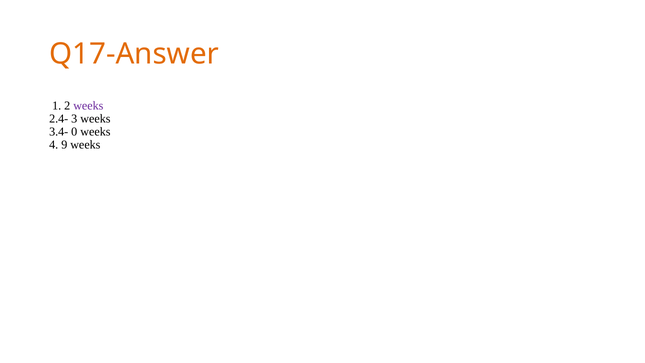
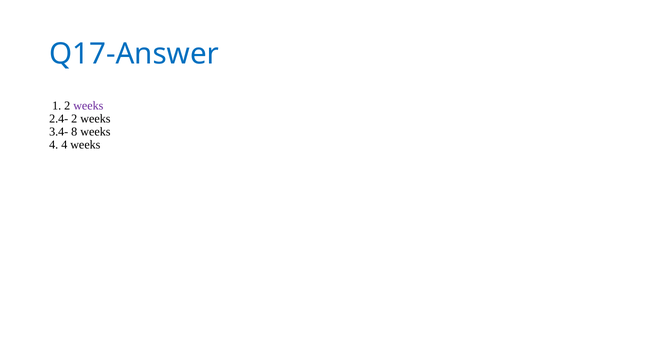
Q17-Answer colour: orange -> blue (134, 54)
2.4- 3: 3 -> 2 (74, 119)
0: 0 -> 8 (74, 132)
4 9: 9 -> 4 (64, 145)
